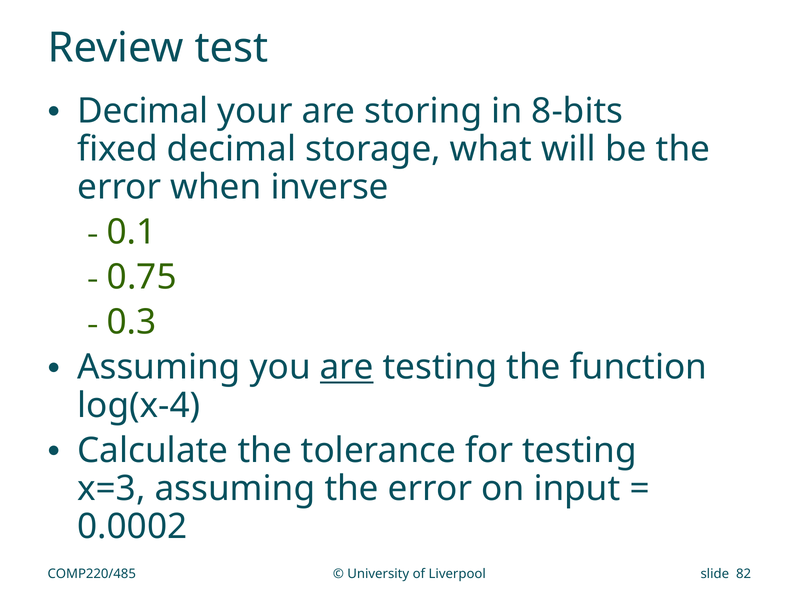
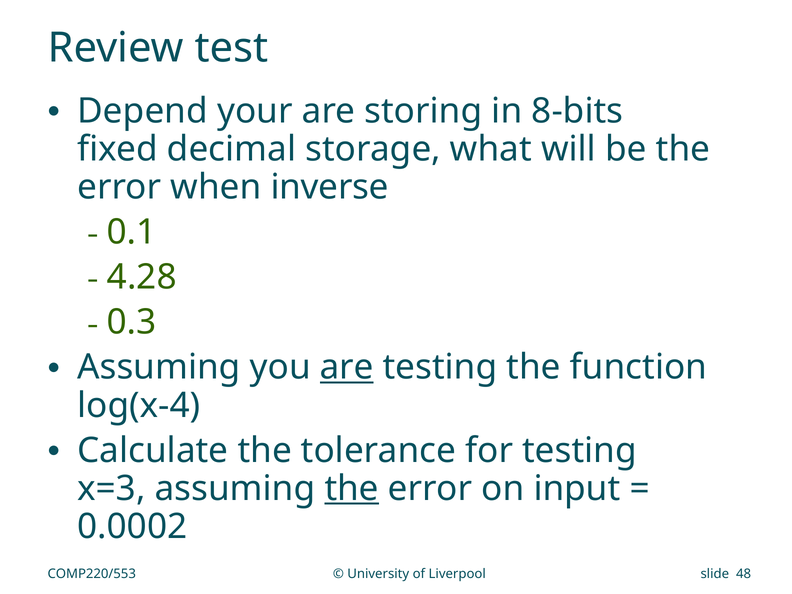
Decimal: Decimal -> Depend (143, 111)
0.75: 0.75 -> 4.28 (142, 277)
the underline: none -> present (352, 489)
COMP220/485: COMP220/485 -> COMP220/553 (92, 574)
82: 82 -> 48 (744, 574)
